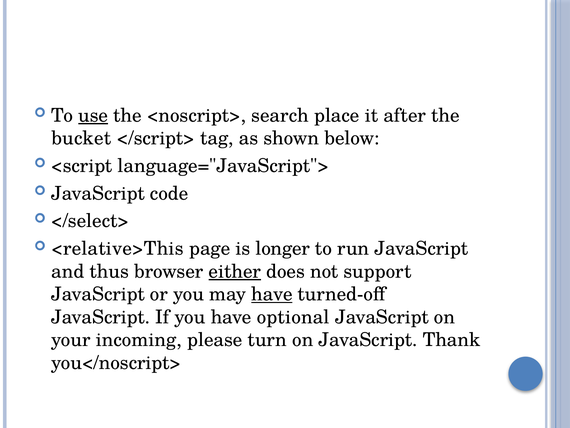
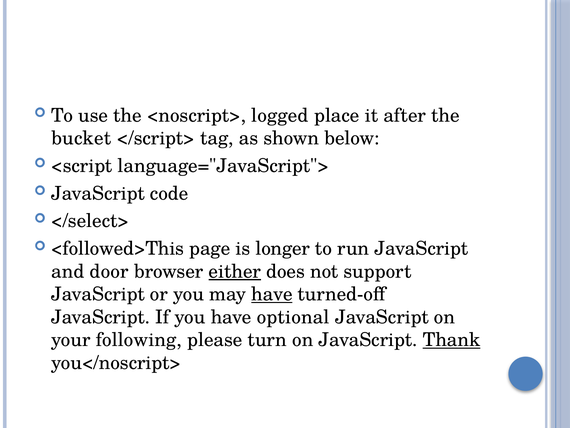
use underline: present -> none (93, 115)
search: search -> logged (280, 115)
<relative>This: <relative>This -> <followed>This (118, 248)
thus: thus -> door (109, 271)
incoming: incoming -> following (139, 340)
Thank underline: none -> present (452, 340)
